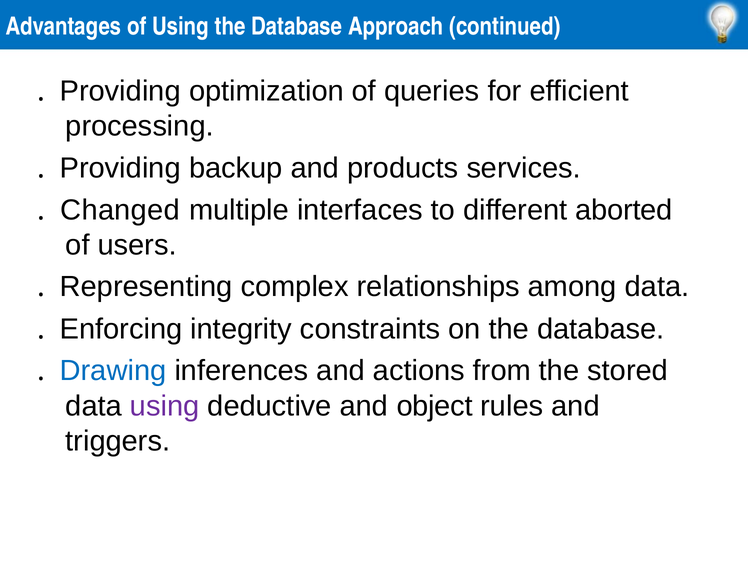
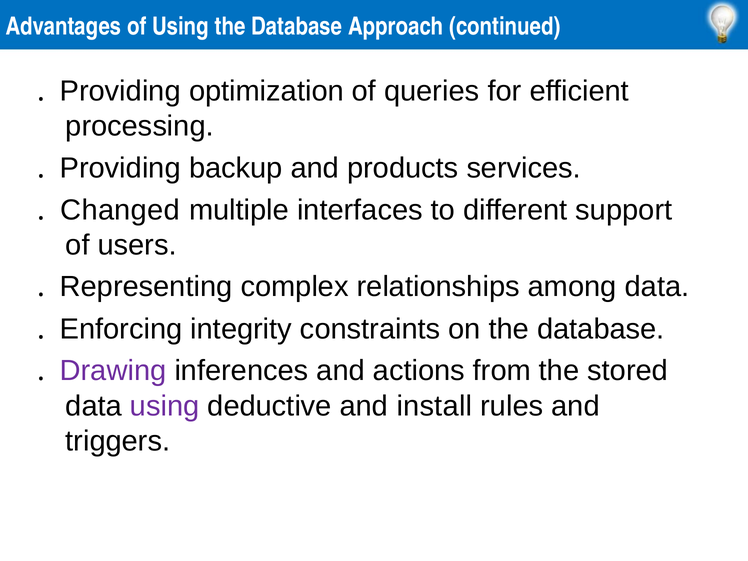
aborted: aborted -> support (624, 210)
Drawing colour: blue -> purple (113, 371)
object: object -> install (434, 406)
